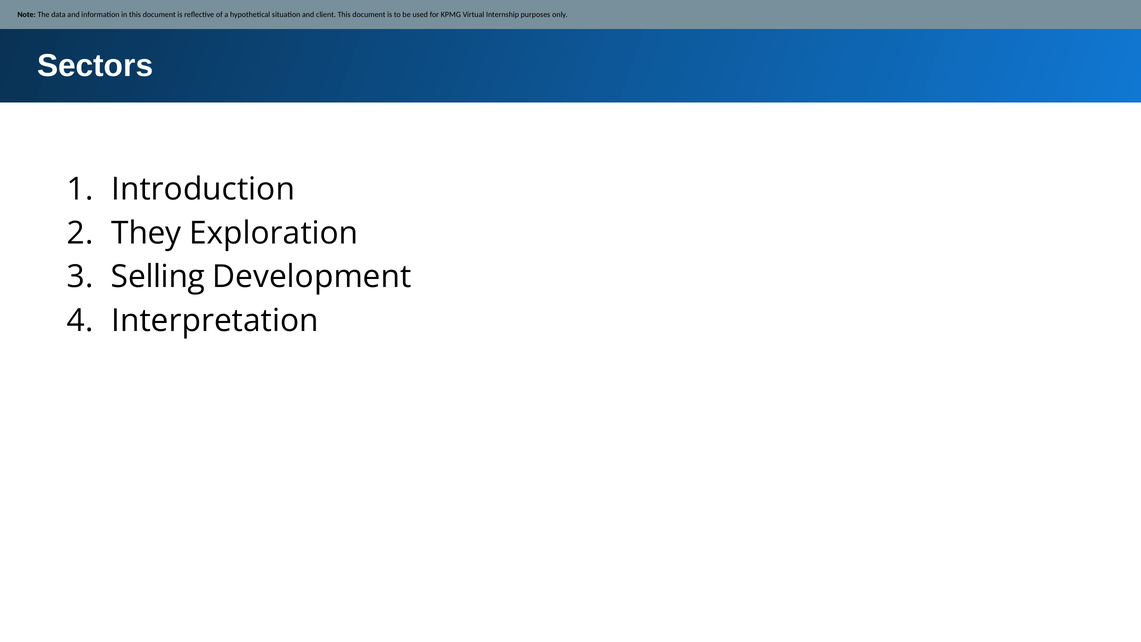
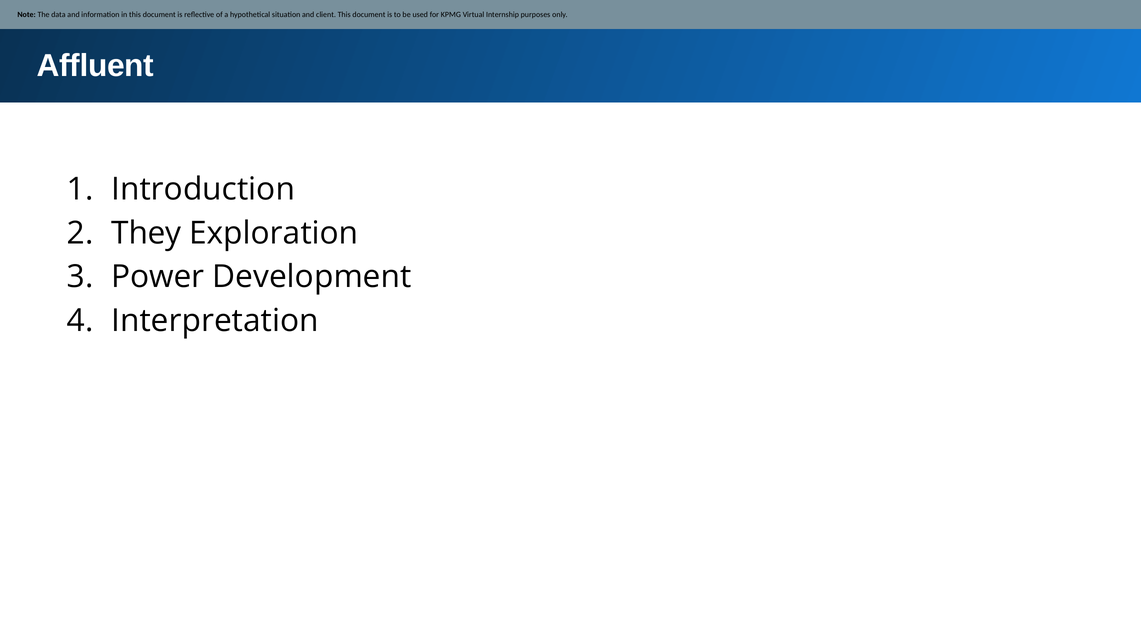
Sectors: Sectors -> Affluent (95, 66)
Selling: Selling -> Power (158, 277)
